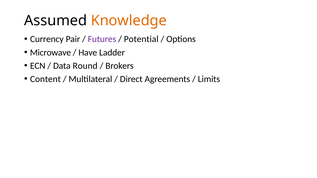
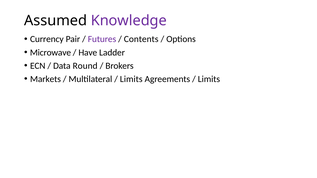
Knowledge colour: orange -> purple (129, 21)
Potential: Potential -> Contents (141, 39)
Content: Content -> Markets (45, 79)
Direct: Direct -> Limits (131, 79)
